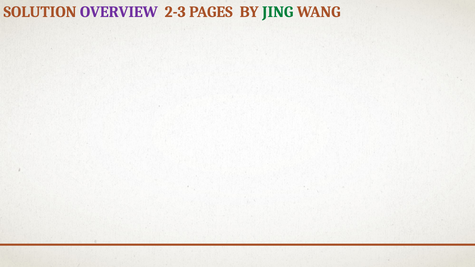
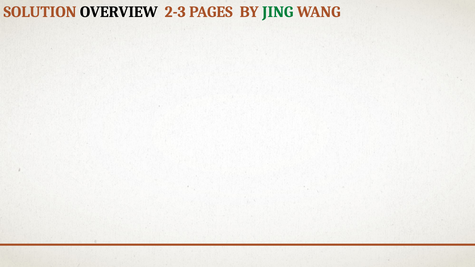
OVERVIEW colour: purple -> black (119, 12)
